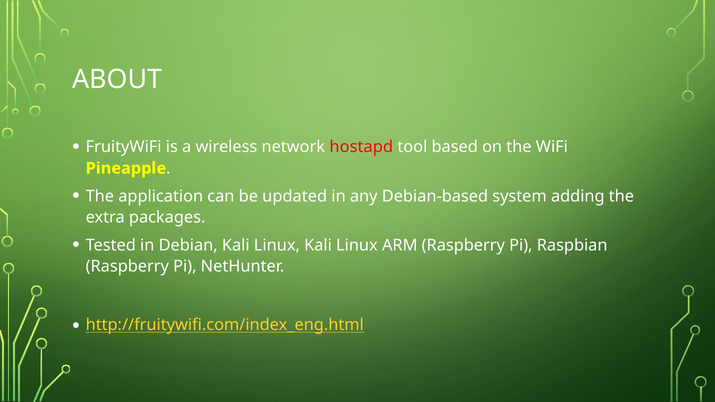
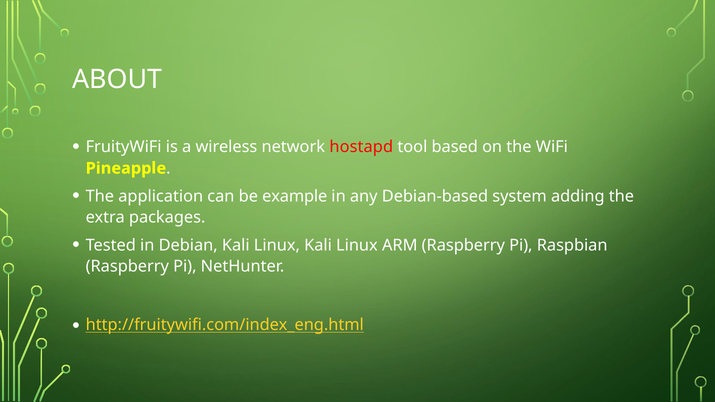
updated: updated -> example (295, 196)
